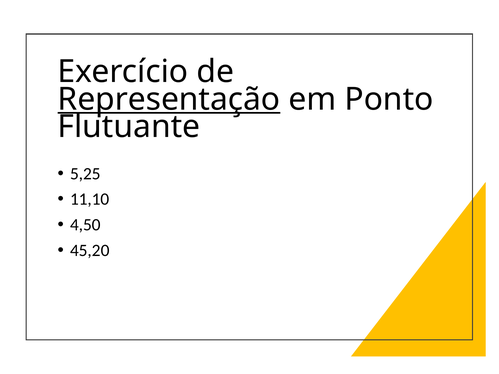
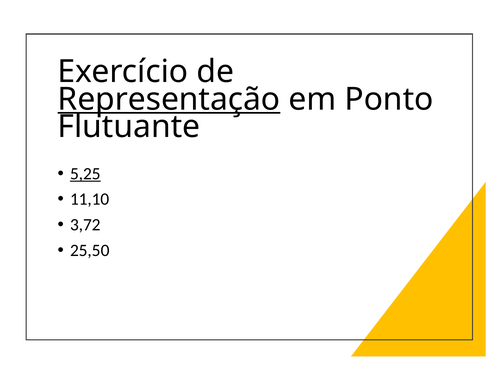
5,25 underline: none -> present (85, 174)
4,50: 4,50 -> 3,72 (85, 225)
45,20: 45,20 -> 25,50 (90, 251)
